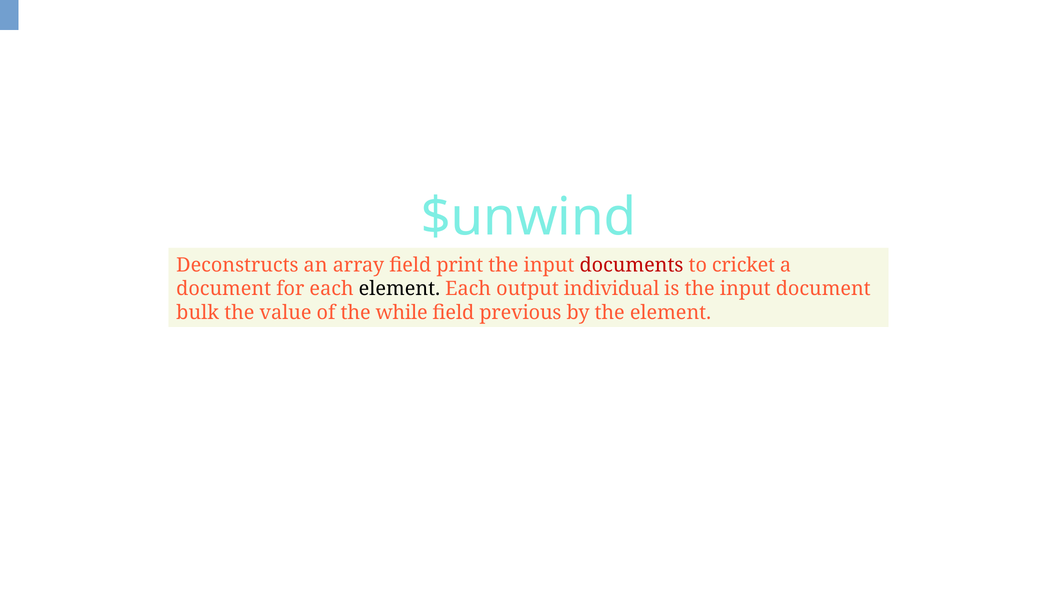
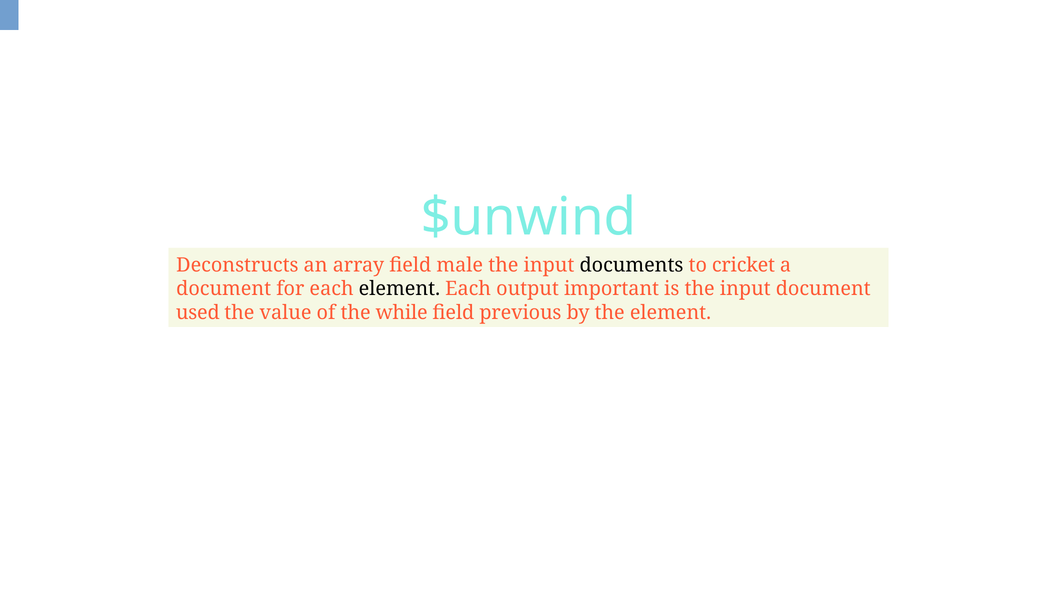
print: print -> male (460, 265)
documents colour: red -> black (631, 265)
individual: individual -> important (612, 289)
bulk: bulk -> used (198, 313)
